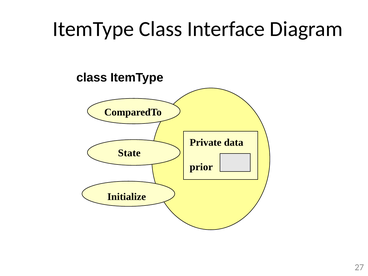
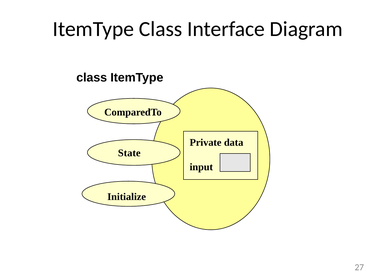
prior: prior -> input (201, 167)
